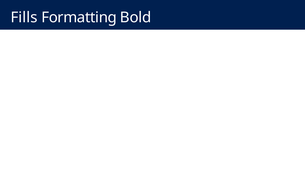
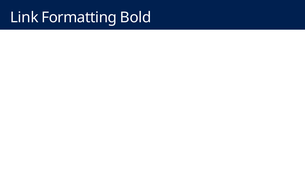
Fills: Fills -> Link (24, 17)
